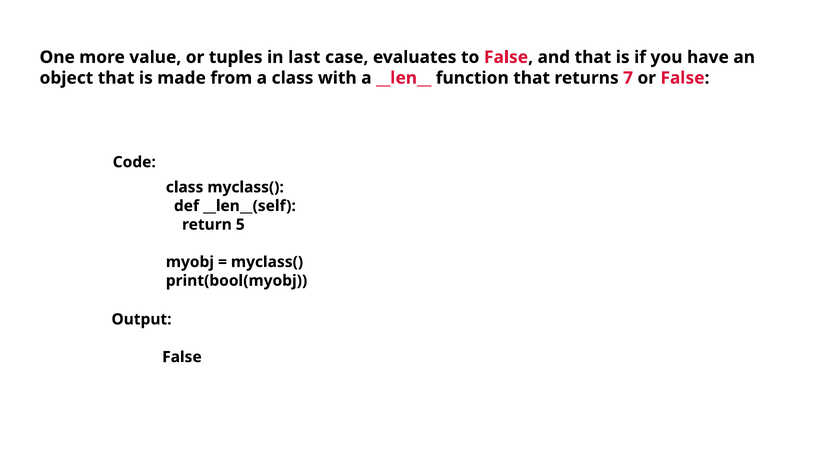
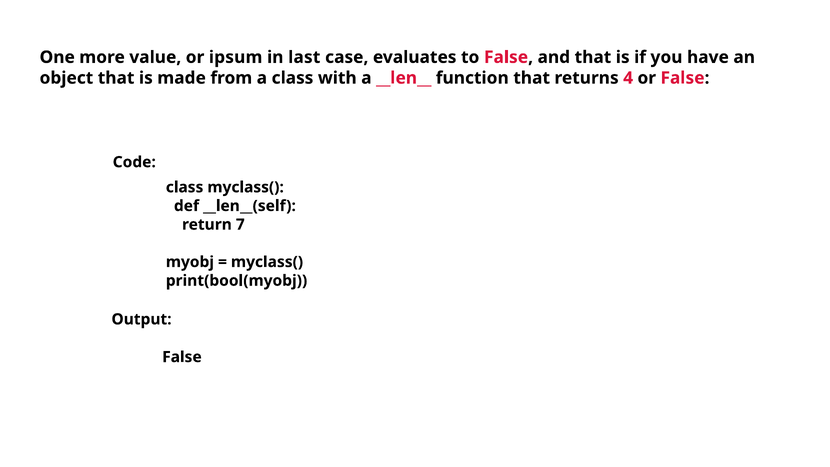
tuples: tuples -> ipsum (236, 57)
7: 7 -> 4 (628, 78)
5: 5 -> 7 (240, 225)
